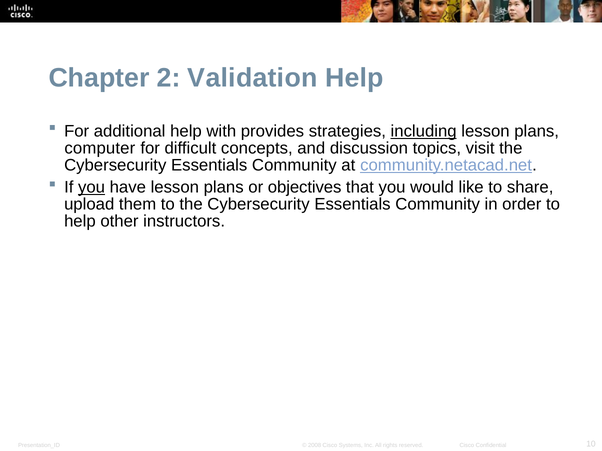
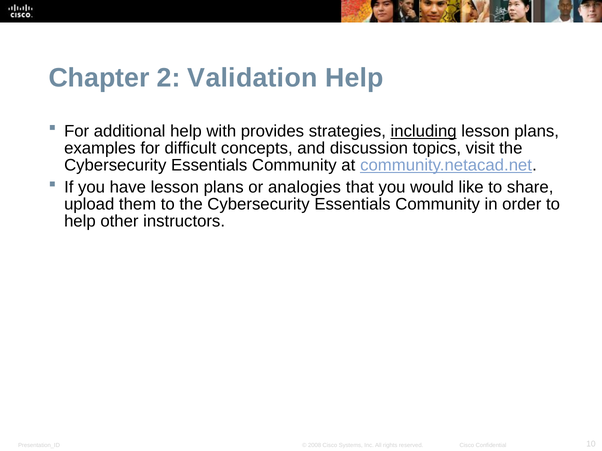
computer: computer -> examples (100, 148)
you underline: present -> none (92, 187)
objectives: objectives -> analogies (304, 187)
